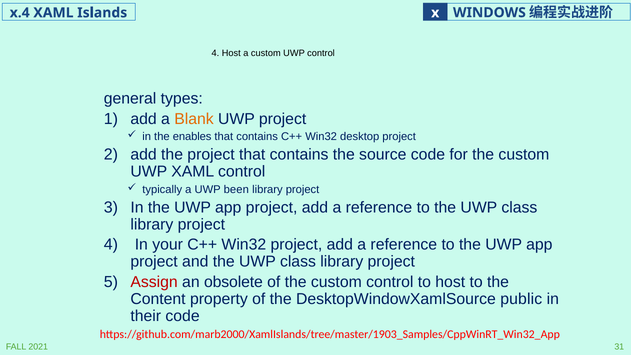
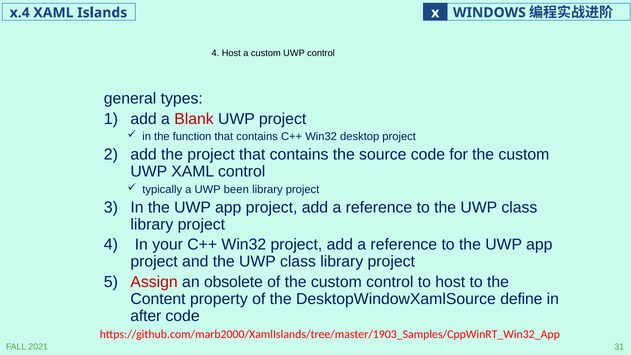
Blank colour: orange -> red (194, 119)
enables: enables -> function (192, 137)
public: public -> define (521, 299)
their: their -> after (146, 316)
